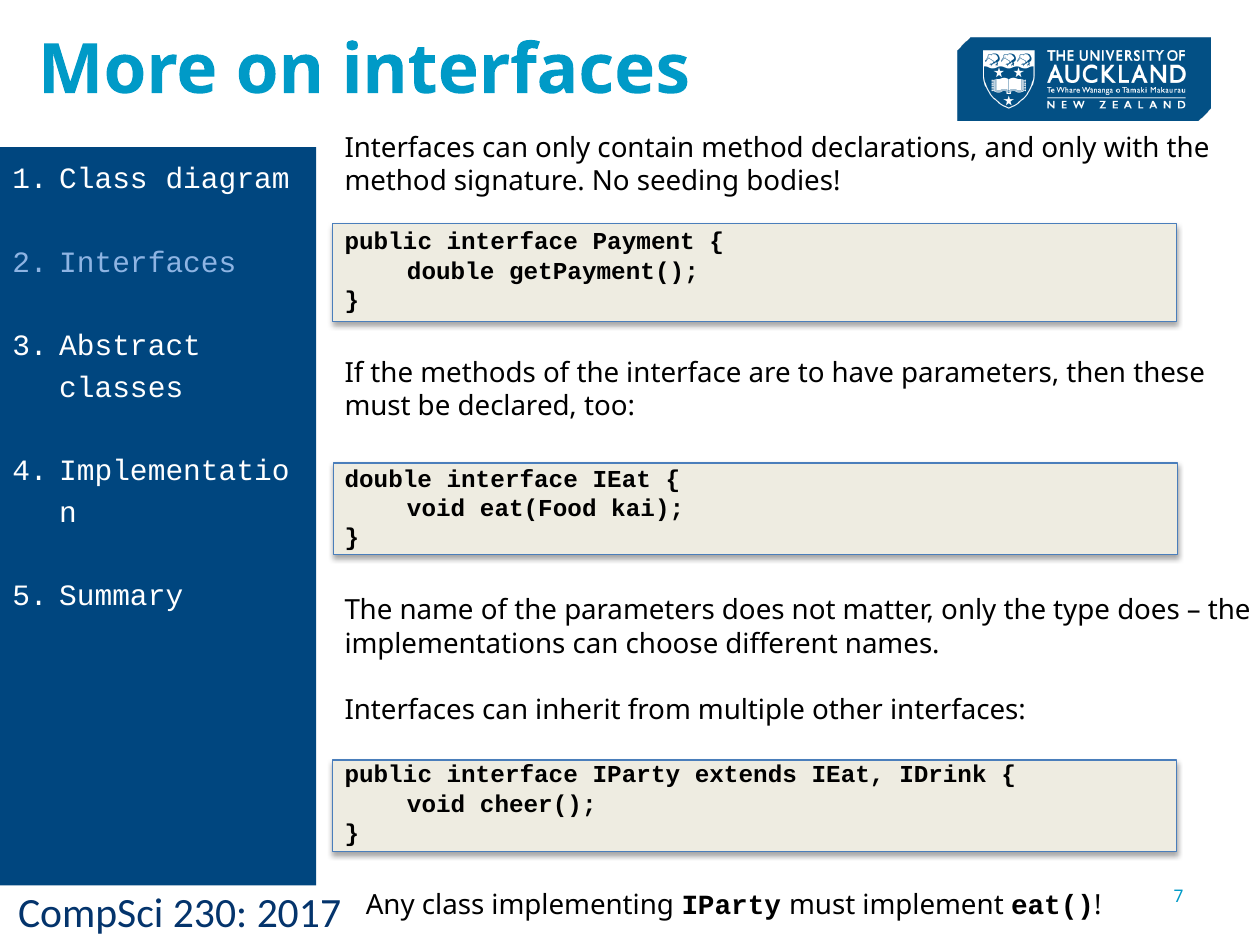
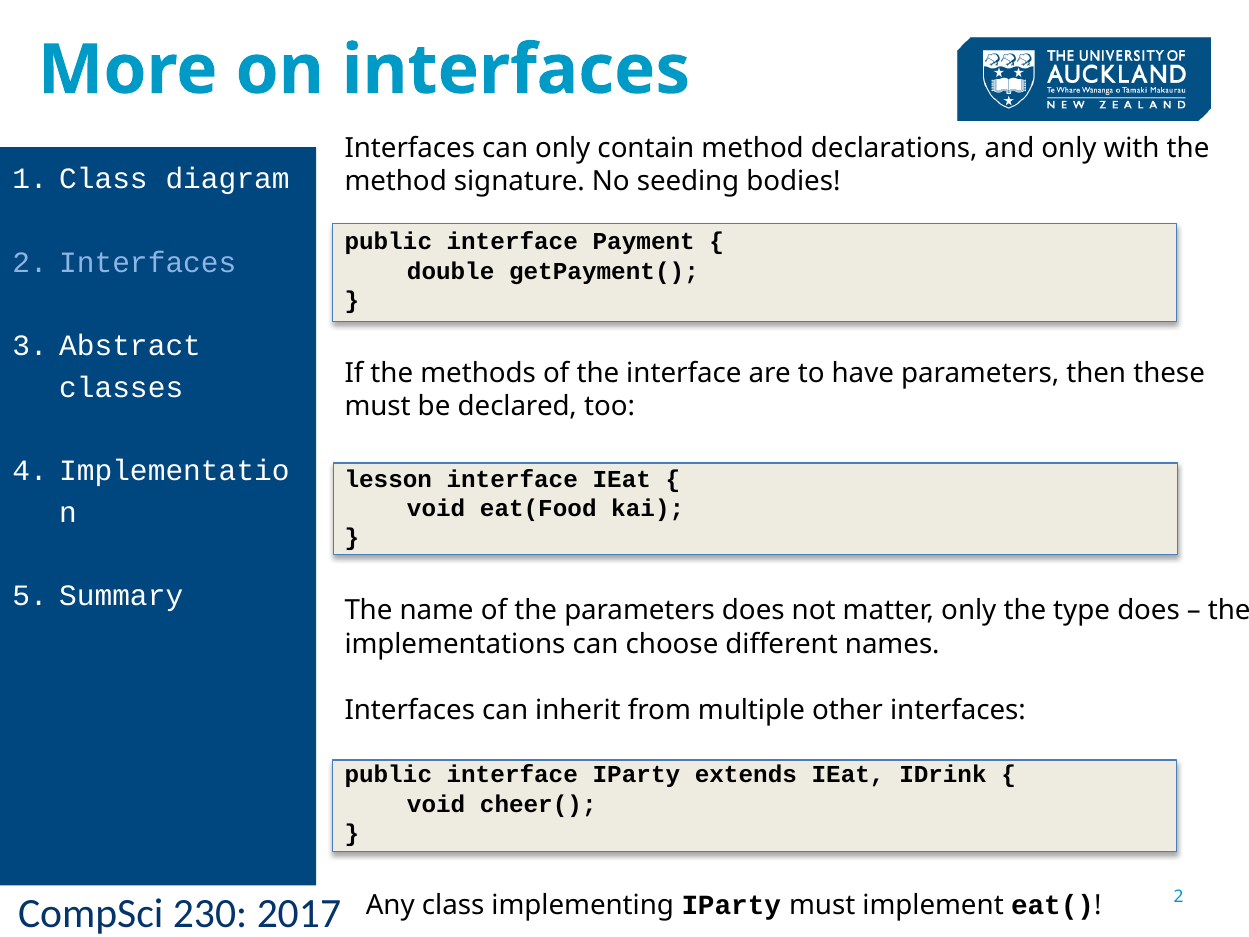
double: double -> lesson (388, 479)
7: 7 -> 2 (1179, 896)
